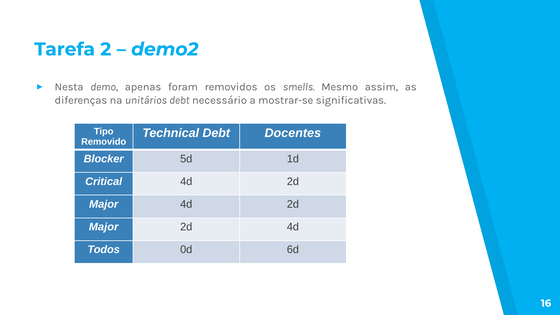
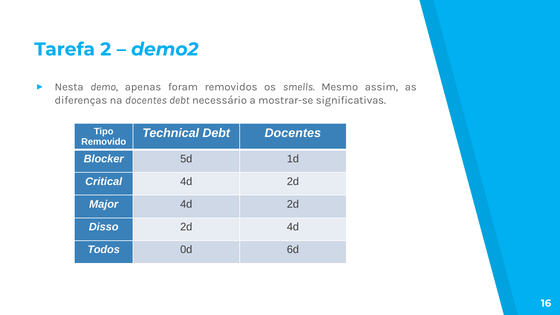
na unitários: unitários -> docentes (146, 100)
Major: Major -> Disso (104, 227)
